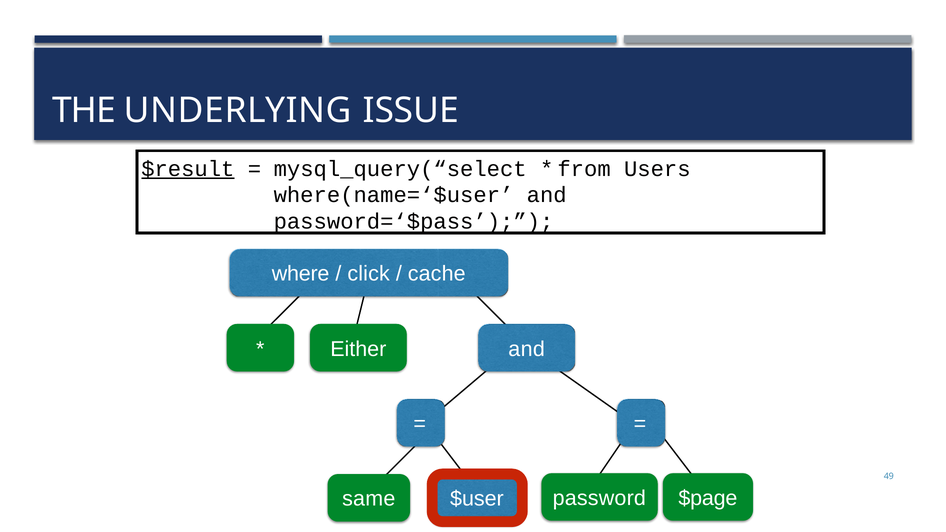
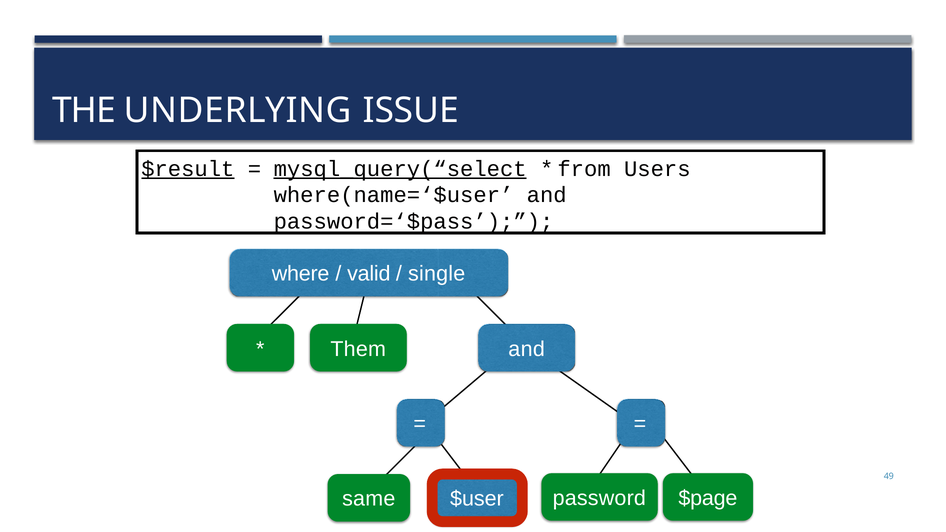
mysql_query(“select underline: none -> present (400, 169)
click: click -> valid (369, 274)
cache: cache -> single (437, 274)
Either: Either -> Them (358, 349)
